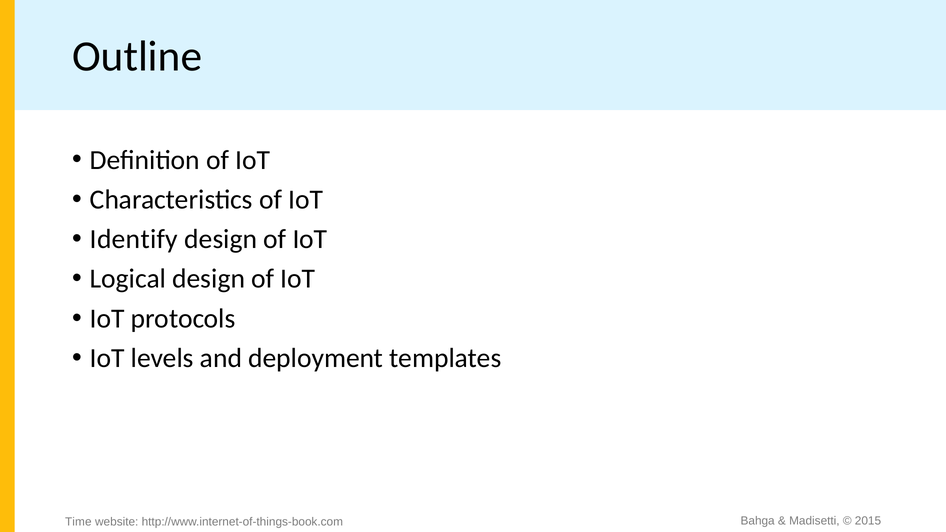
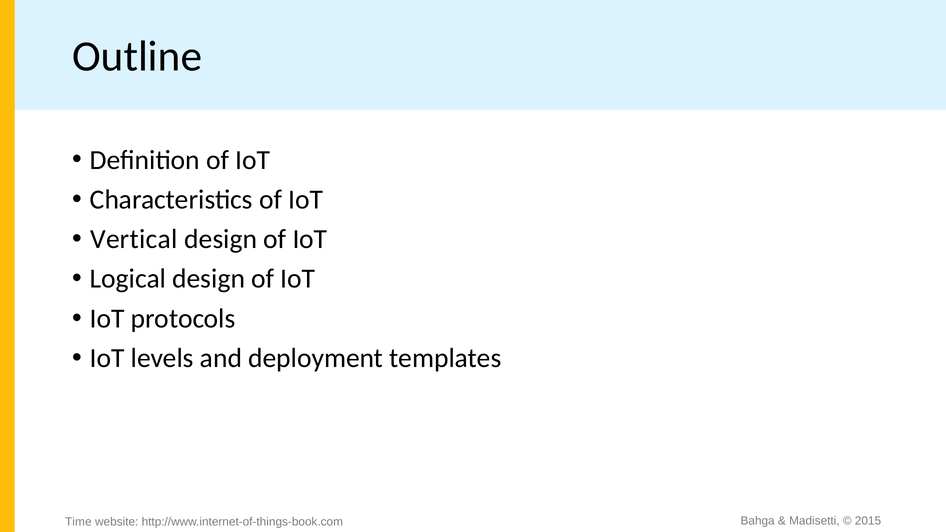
Identify: Identify -> Vertical (134, 239)
